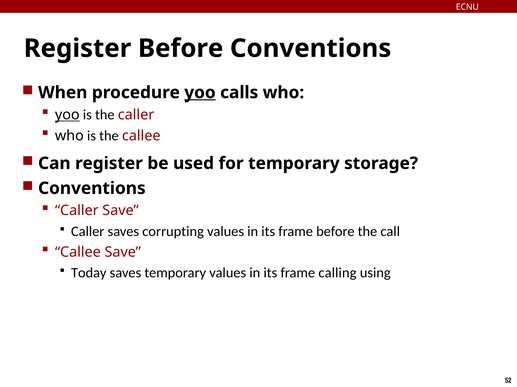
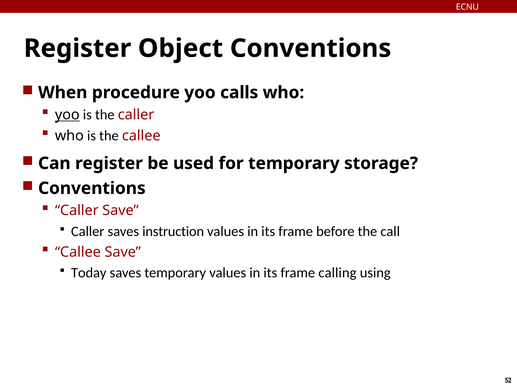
Register Before: Before -> Object (181, 48)
yoo underline: present -> none (200, 93)
corrupting: corrupting -> instruction (173, 232)
